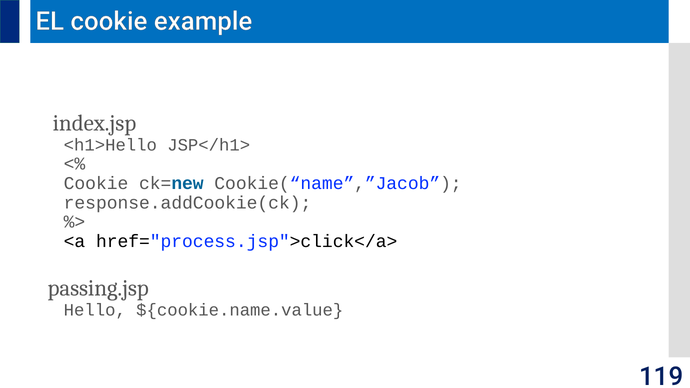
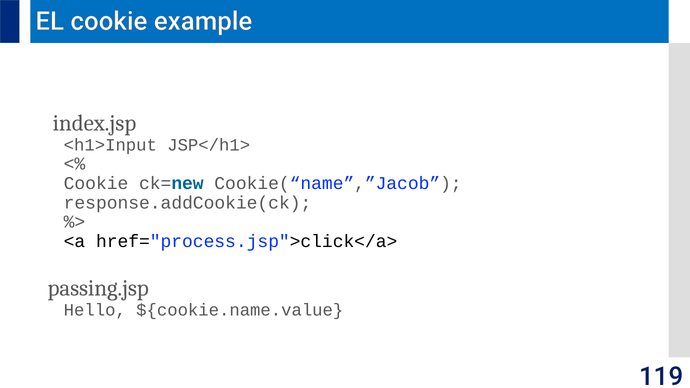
<h1>Hello: <h1>Hello -> <h1>Input (110, 145)
